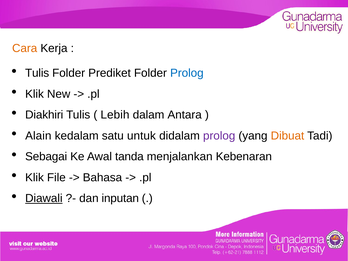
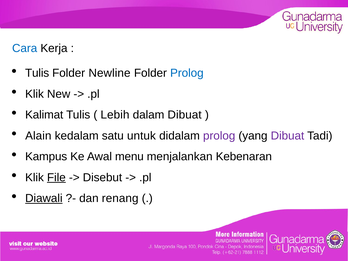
Cara colour: orange -> blue (25, 48)
Prediket: Prediket -> Newline (110, 73)
Diakhiri: Diakhiri -> Kalimat (44, 115)
dalam Antara: Antara -> Dibuat (185, 115)
Dibuat colour: orange -> purple (287, 136)
Sebagai: Sebagai -> Kampus (46, 157)
tanda: tanda -> menu (129, 157)
File underline: none -> present (56, 177)
Bahasa: Bahasa -> Disebut (102, 177)
inputan: inputan -> renang (120, 198)
